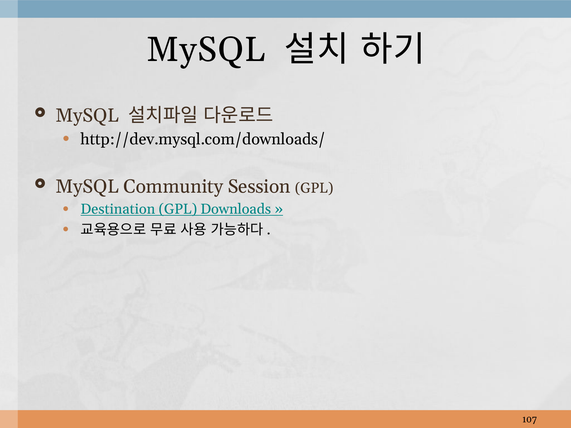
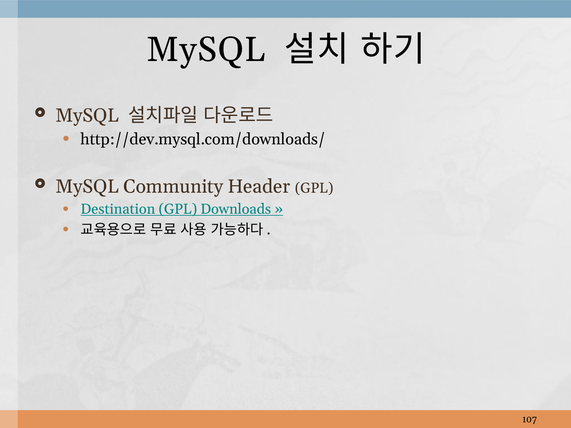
Session: Session -> Header (259, 187)
